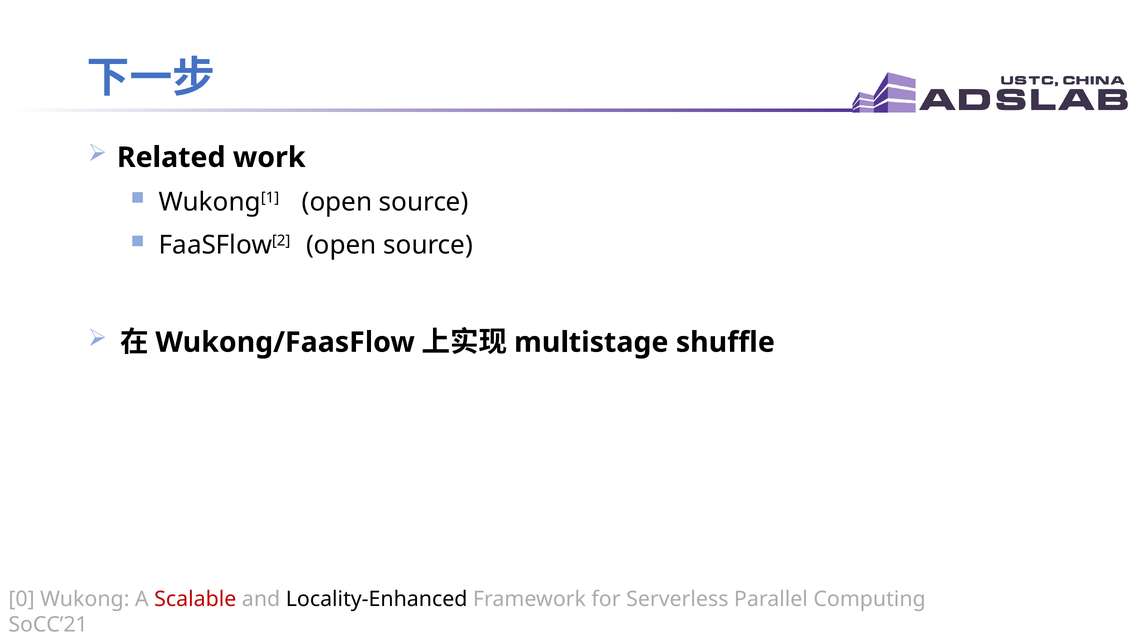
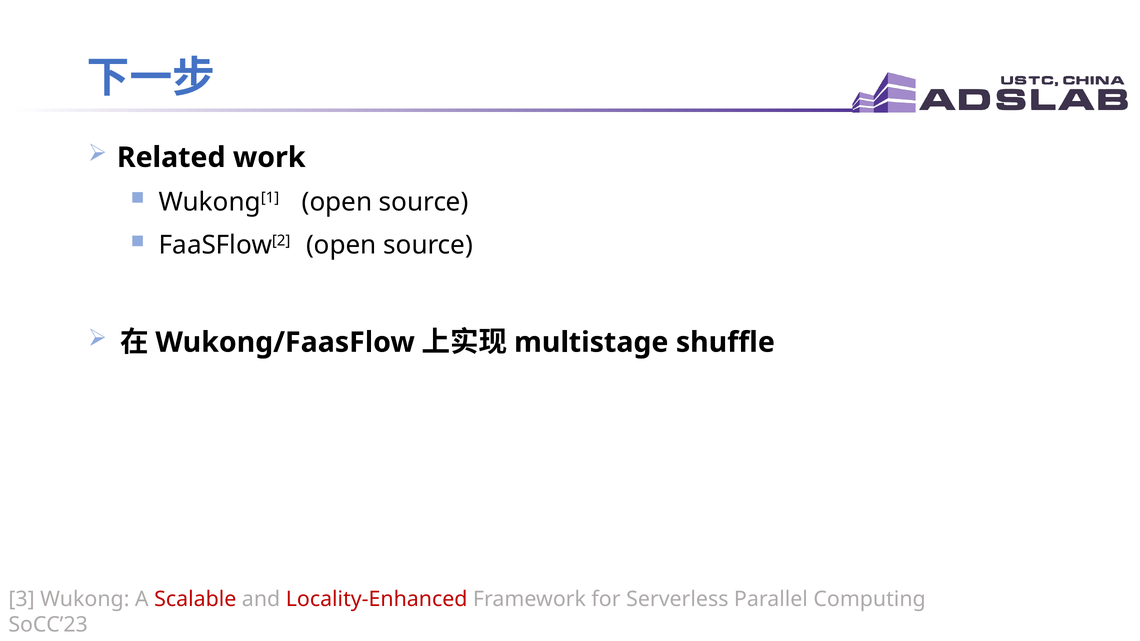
0: 0 -> 3 (22, 599)
Locality-Enhanced colour: black -> red (377, 599)
SoCC’21: SoCC’21 -> SoCC’23 (48, 625)
